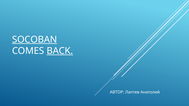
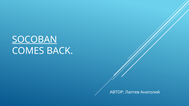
BACK underline: present -> none (60, 51)
